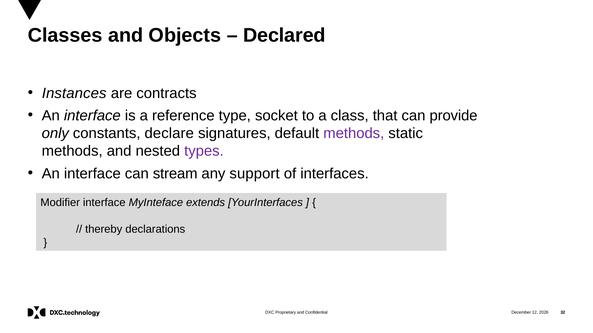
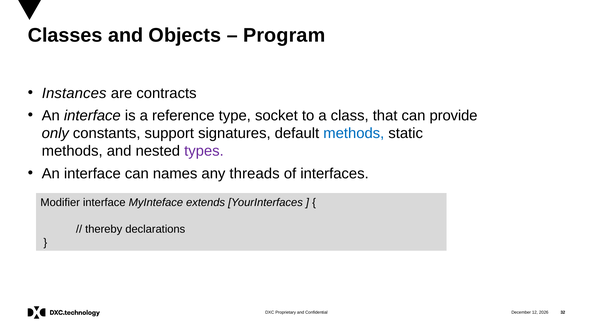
Declared: Declared -> Program (284, 36)
declare: declare -> support (169, 134)
methods colour: purple -> blue (354, 134)
stream: stream -> names (175, 174)
support: support -> threads (255, 174)
